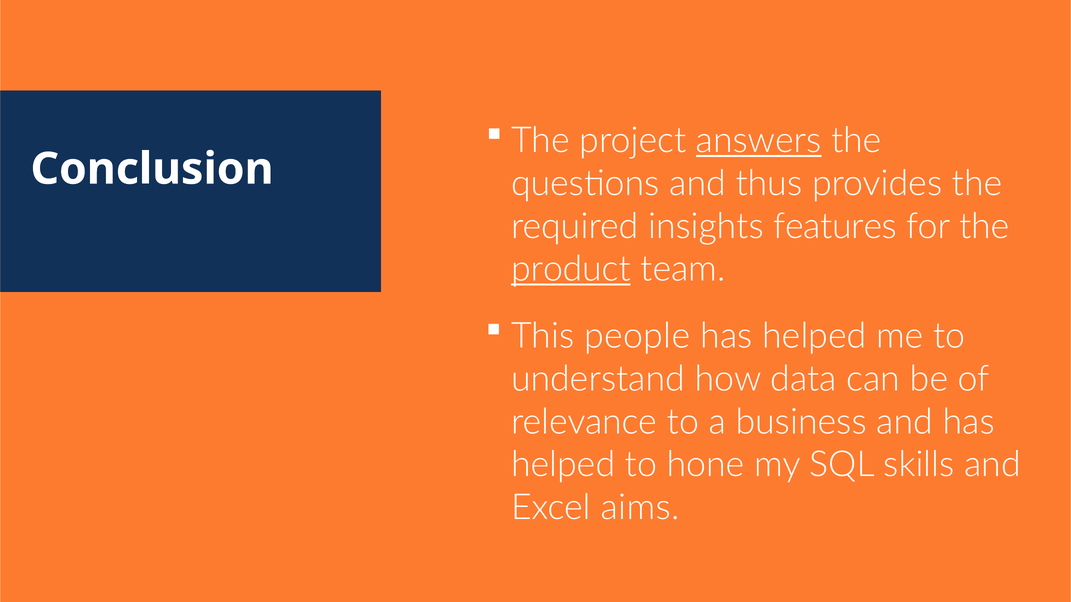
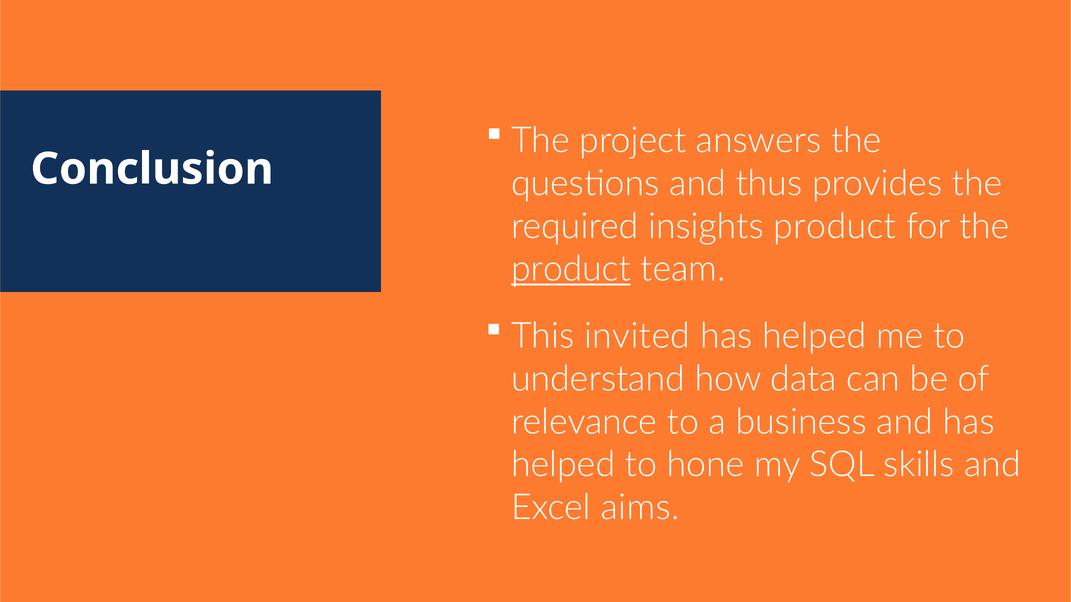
answers underline: present -> none (759, 141)
insights features: features -> product (835, 226)
people: people -> invited (637, 336)
